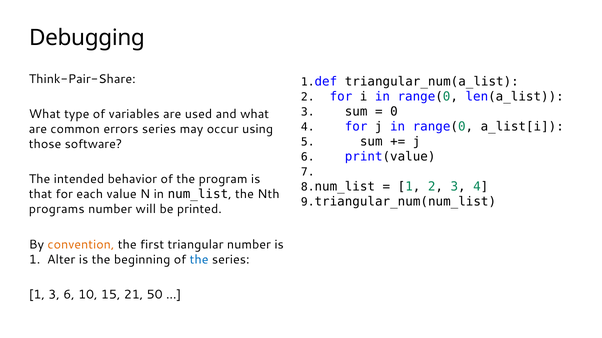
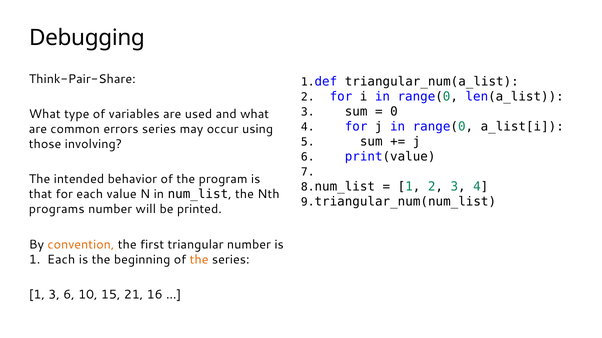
software: software -> involving (93, 144)
1 Alter: Alter -> Each (61, 260)
the colour: blue -> orange (199, 260)
50: 50 -> 16 (155, 295)
